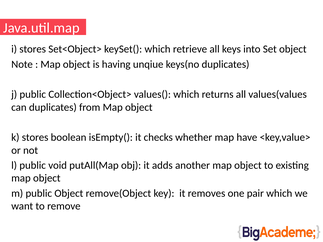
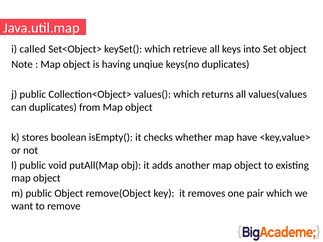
i stores: stores -> called (33, 49)
